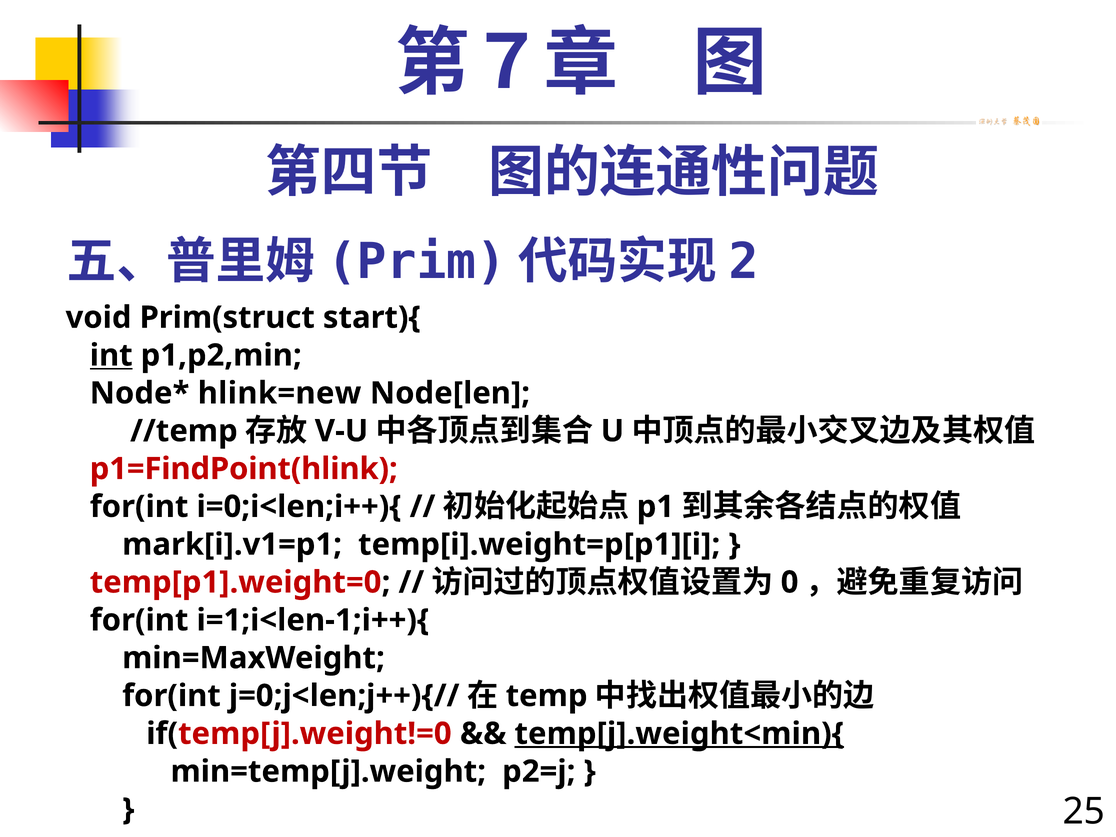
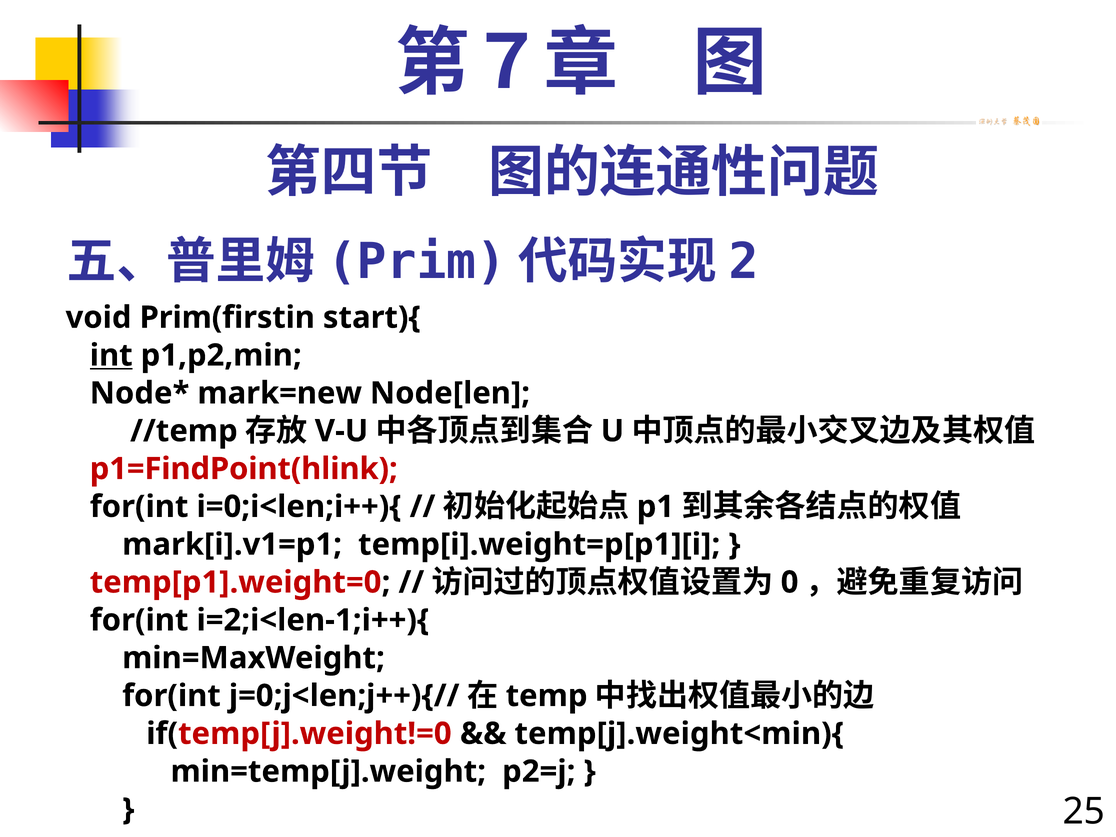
Prim(struct: Prim(struct -> Prim(firstin (227, 318)
hlink=new: hlink=new -> mark=new (280, 393)
i=1;i<len-1;i++){: i=1;i<len-1;i++){ -> i=2;i<len-1;i++){ (313, 620)
temp[j].weight<min){ underline: present -> none (679, 734)
